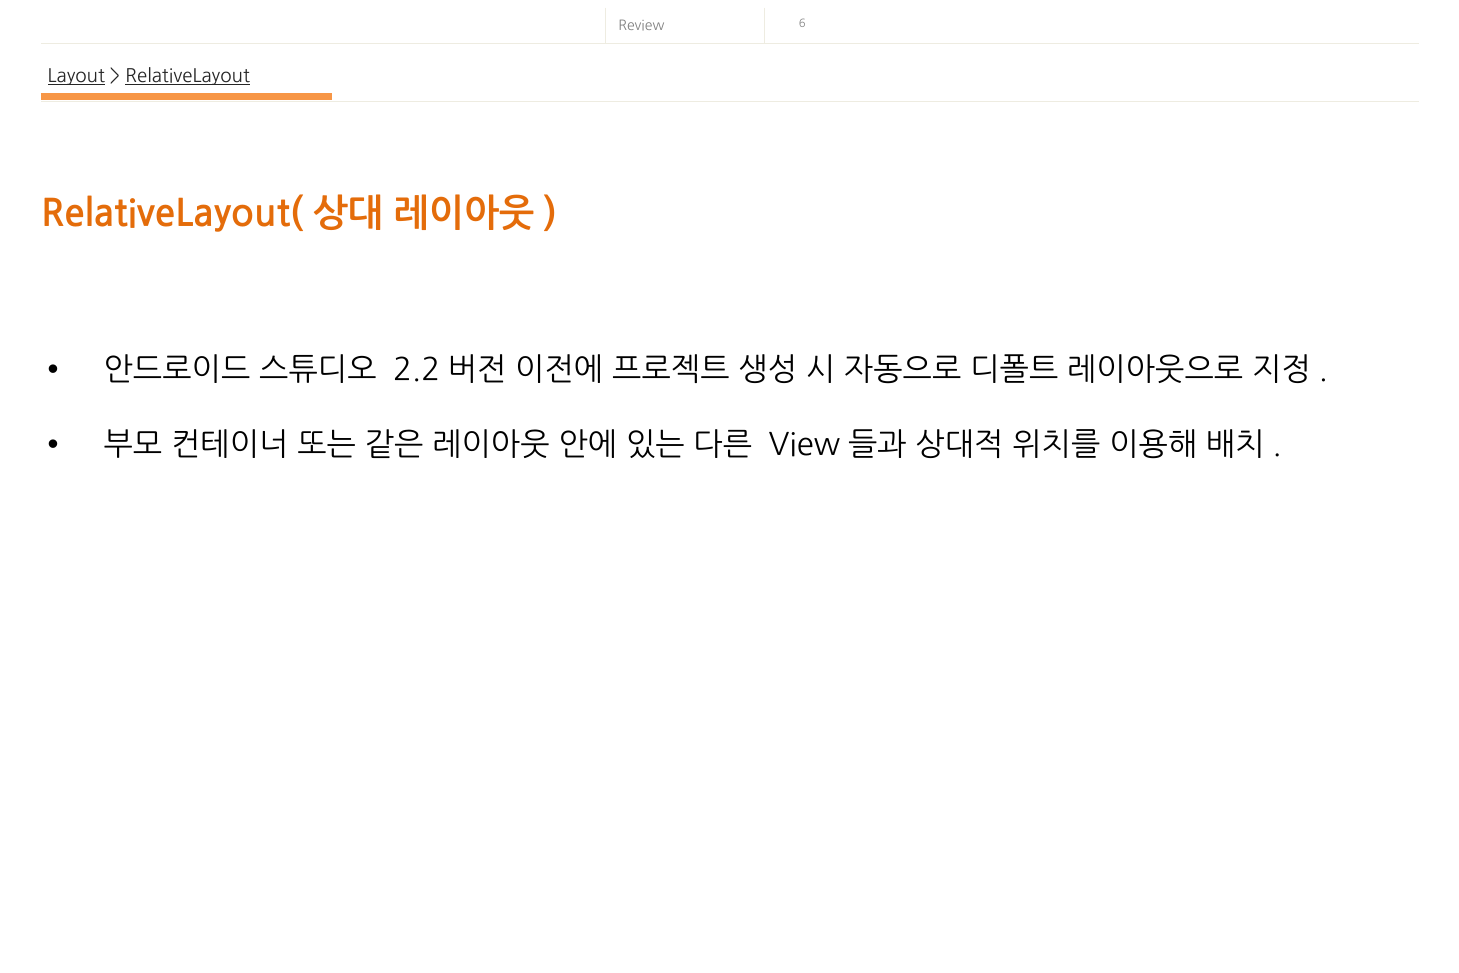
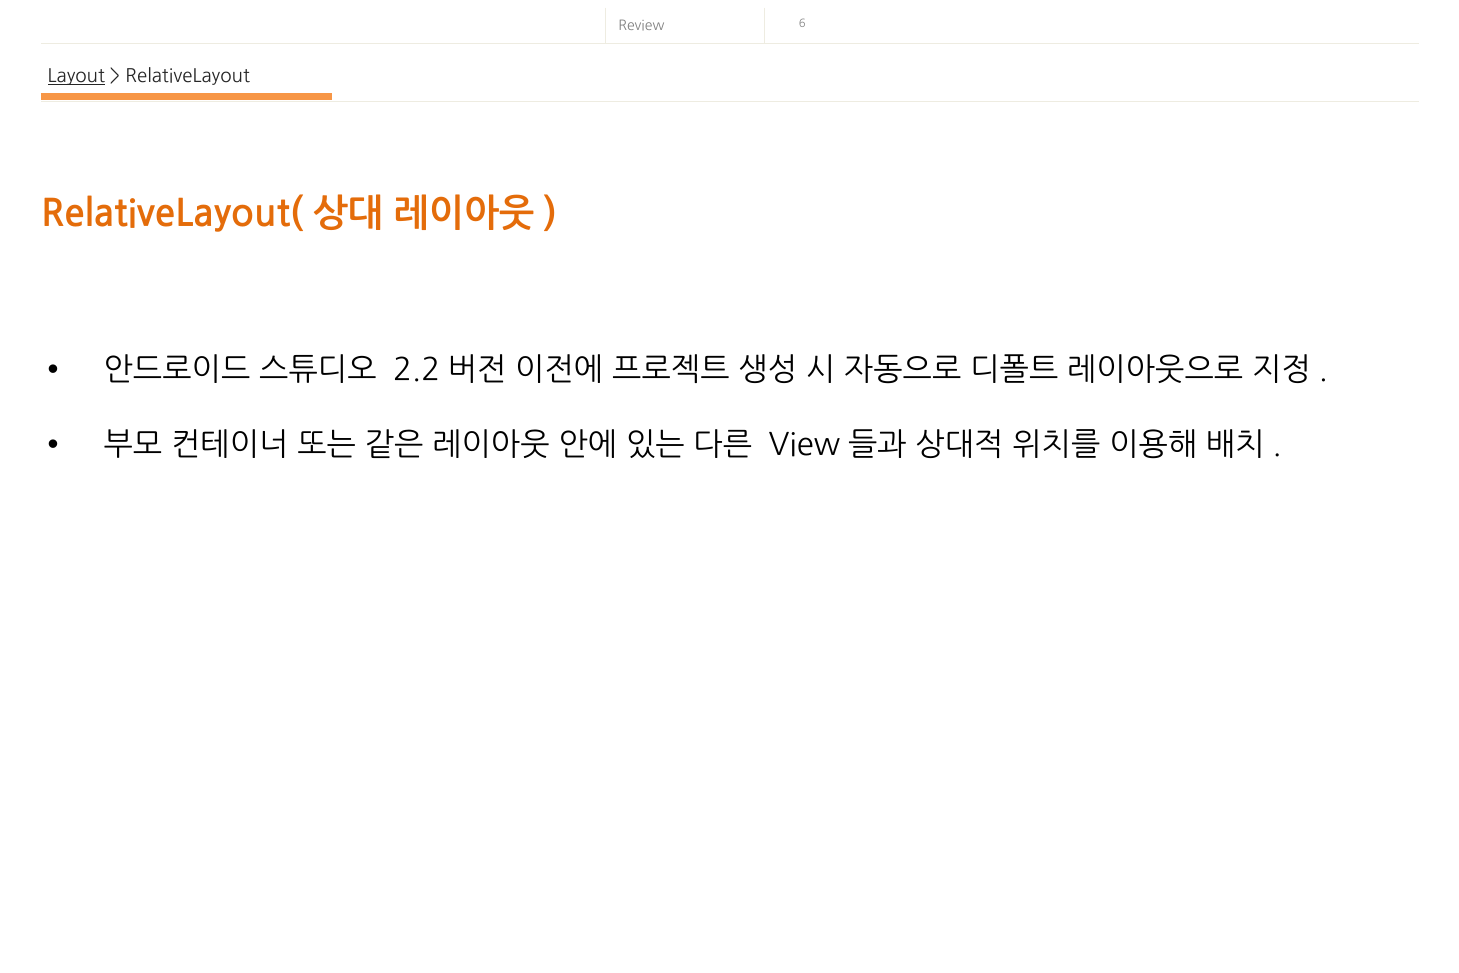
RelativeLayout underline: present -> none (188, 76)
